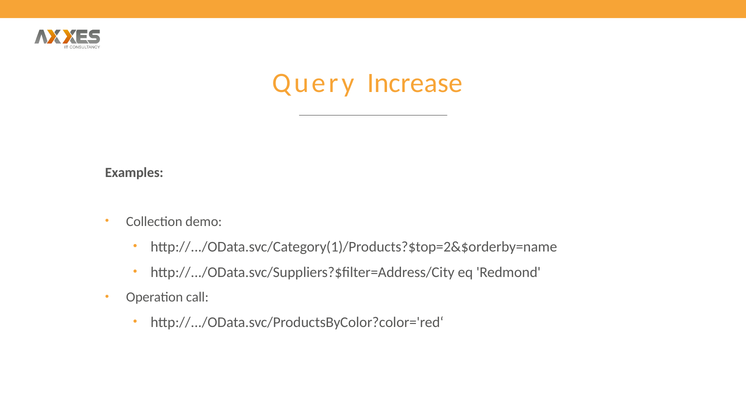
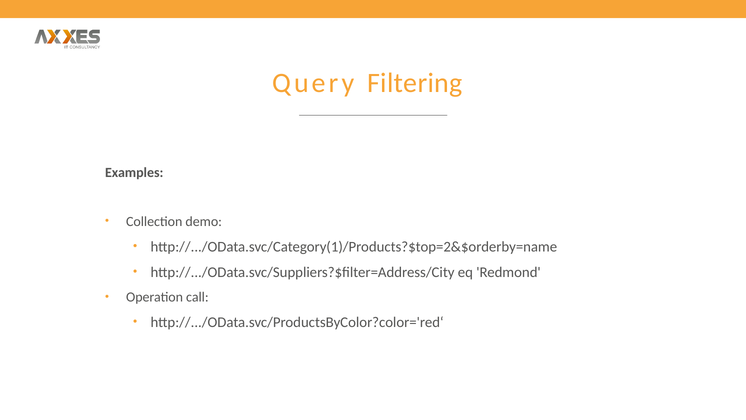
Increase: Increase -> Filtering (415, 83)
